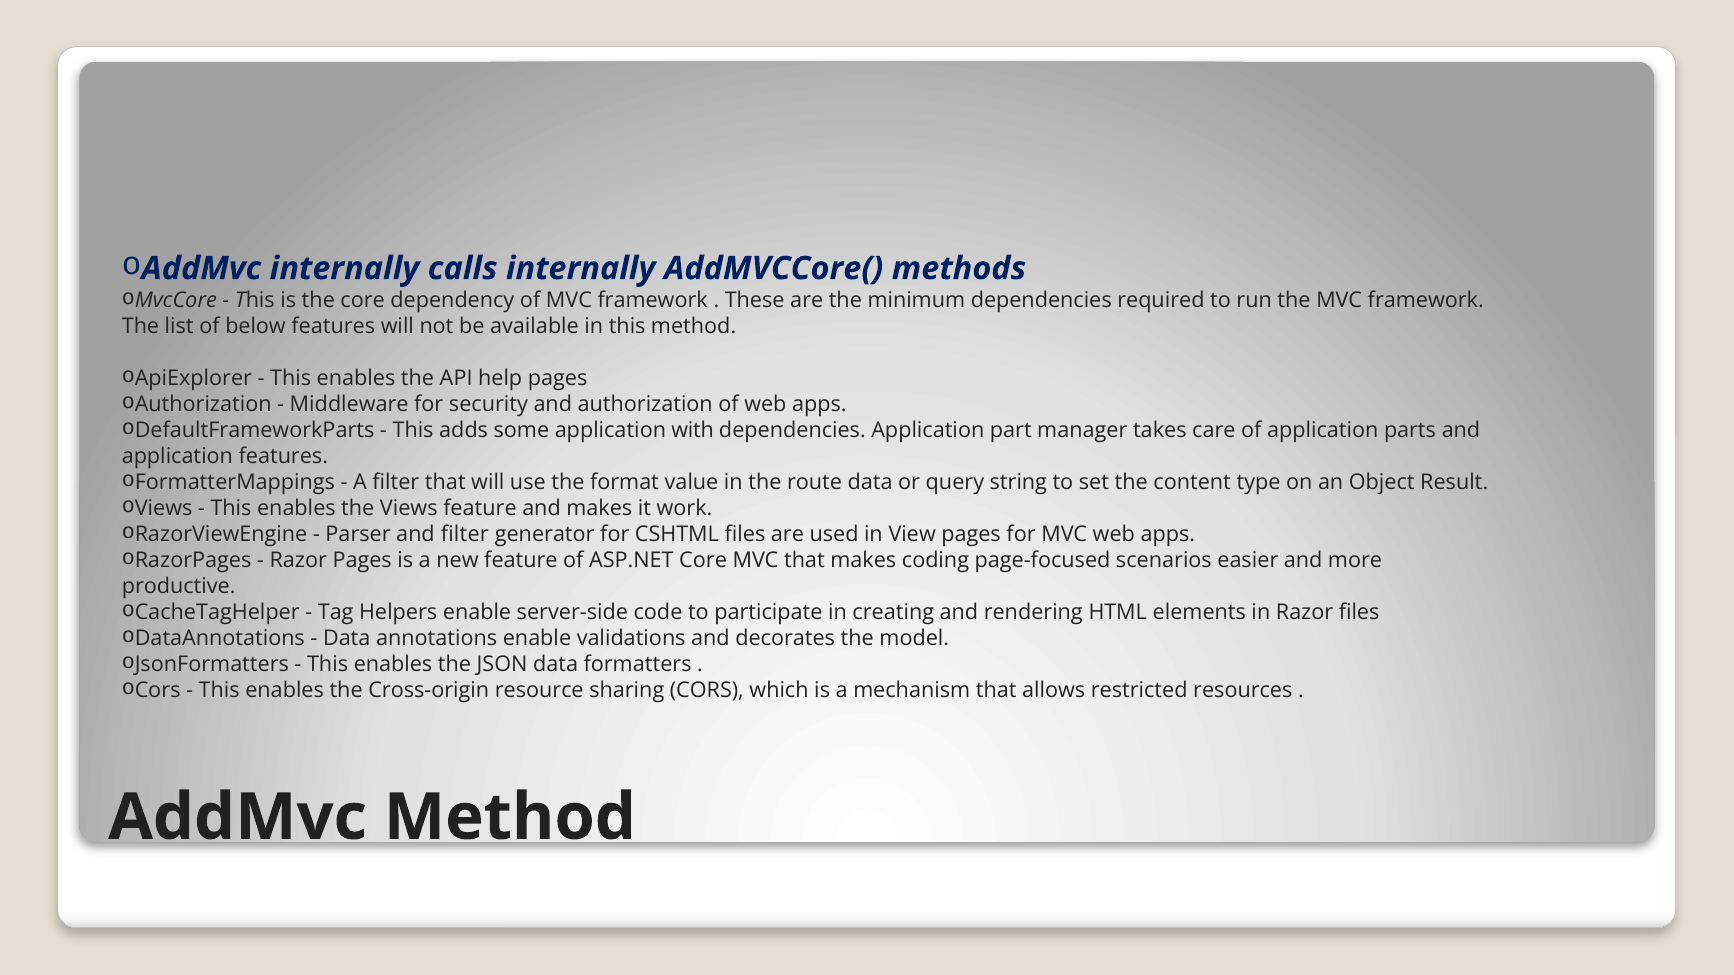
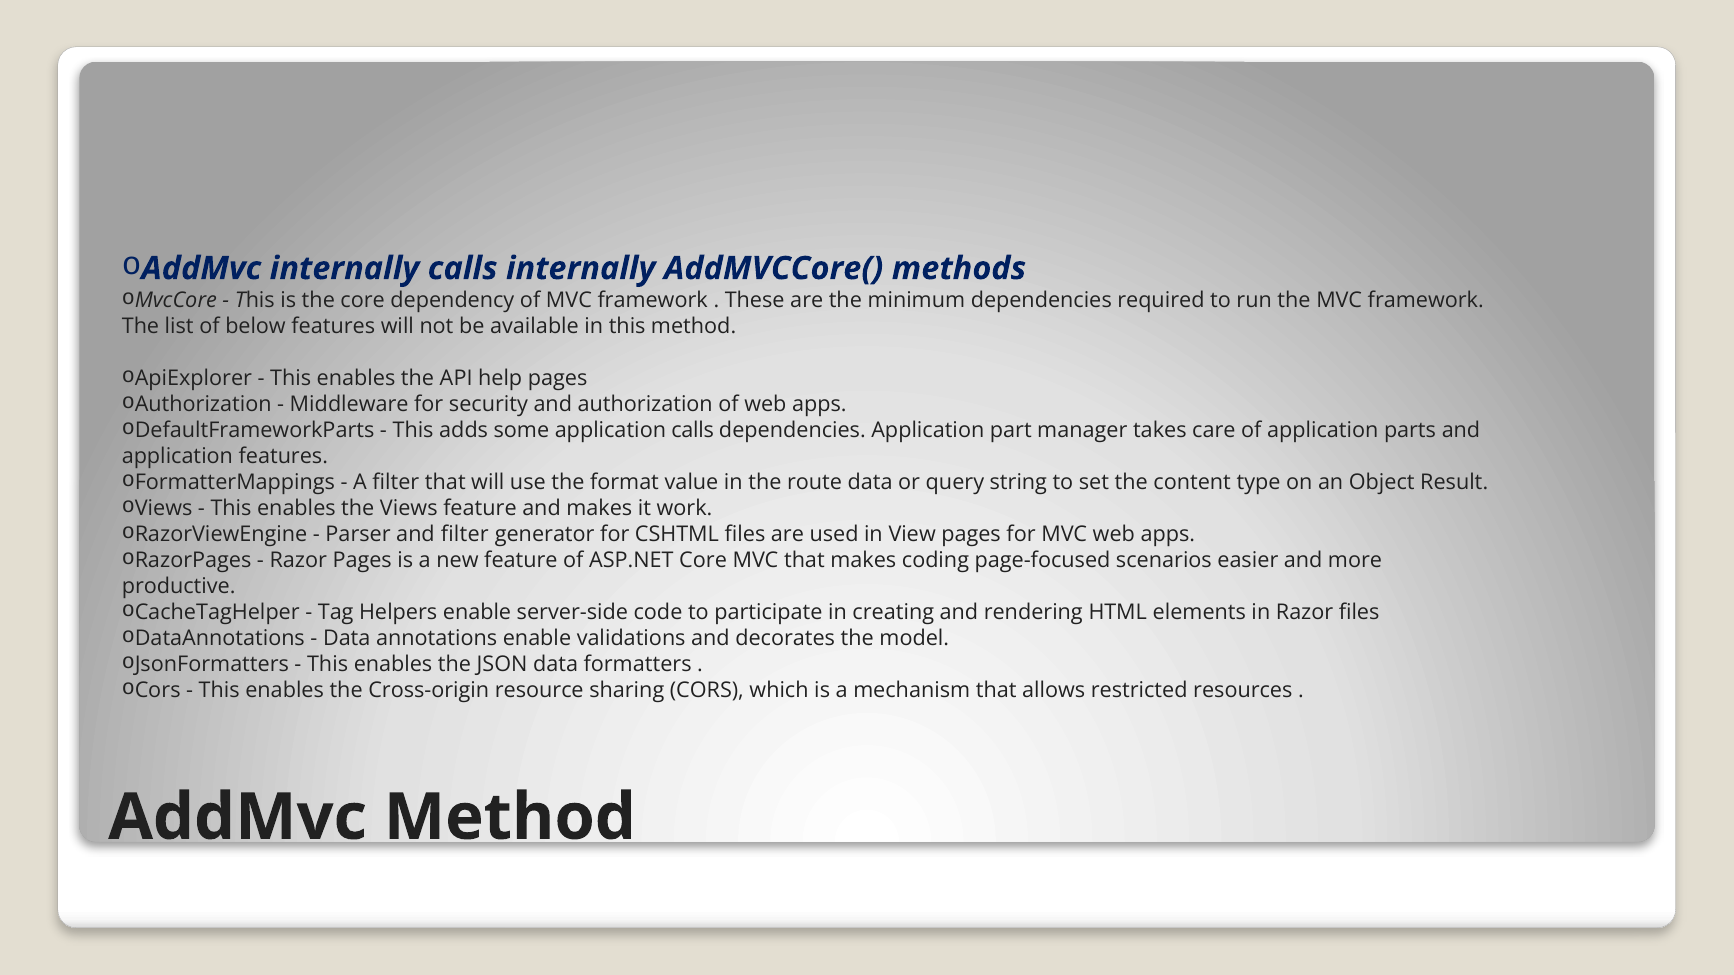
application with: with -> calls (693, 430)
